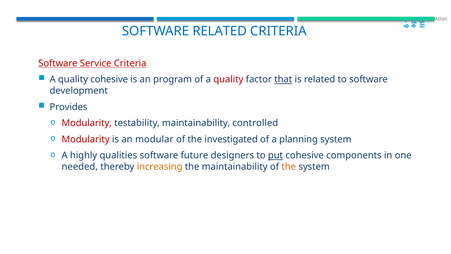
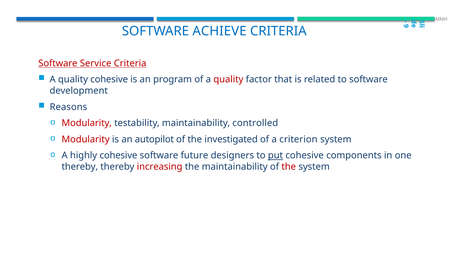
SOFTWARE RELATED: RELATED -> ACHIEVE (220, 31)
that underline: present -> none (283, 79)
Provides: Provides -> Reasons (68, 107)
modular: modular -> autopilot (154, 139)
planning: planning -> criterion (298, 139)
highly qualities: qualities -> cohesive (118, 155)
needed: needed -> thereby (80, 167)
increasing colour: orange -> red (160, 167)
the colour: orange -> red (289, 167)
